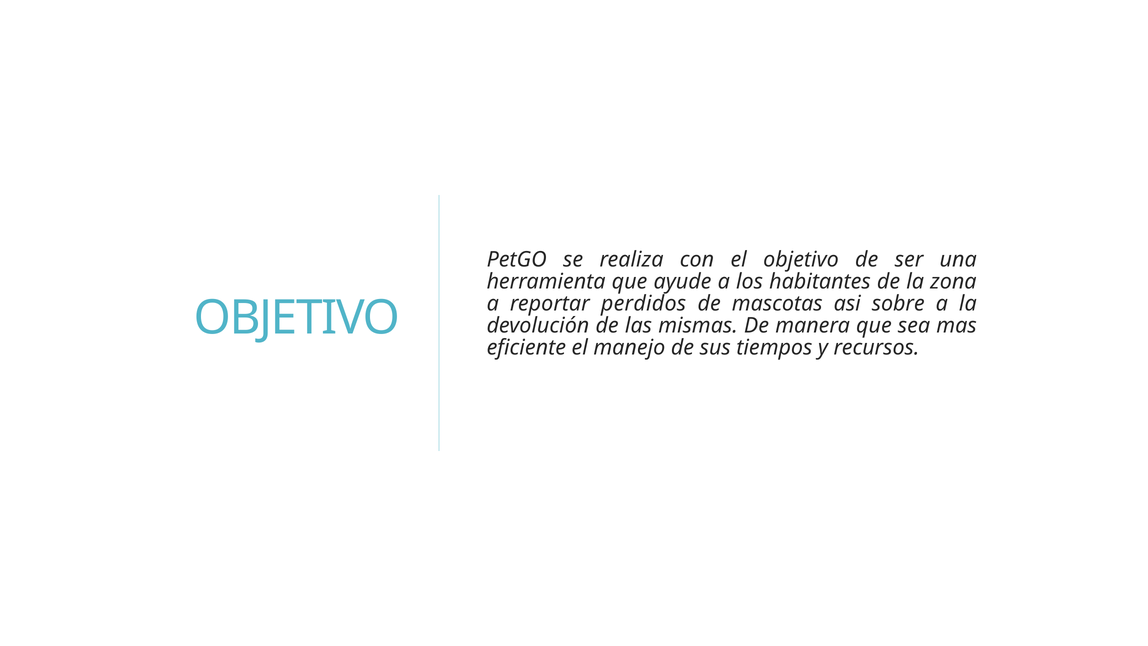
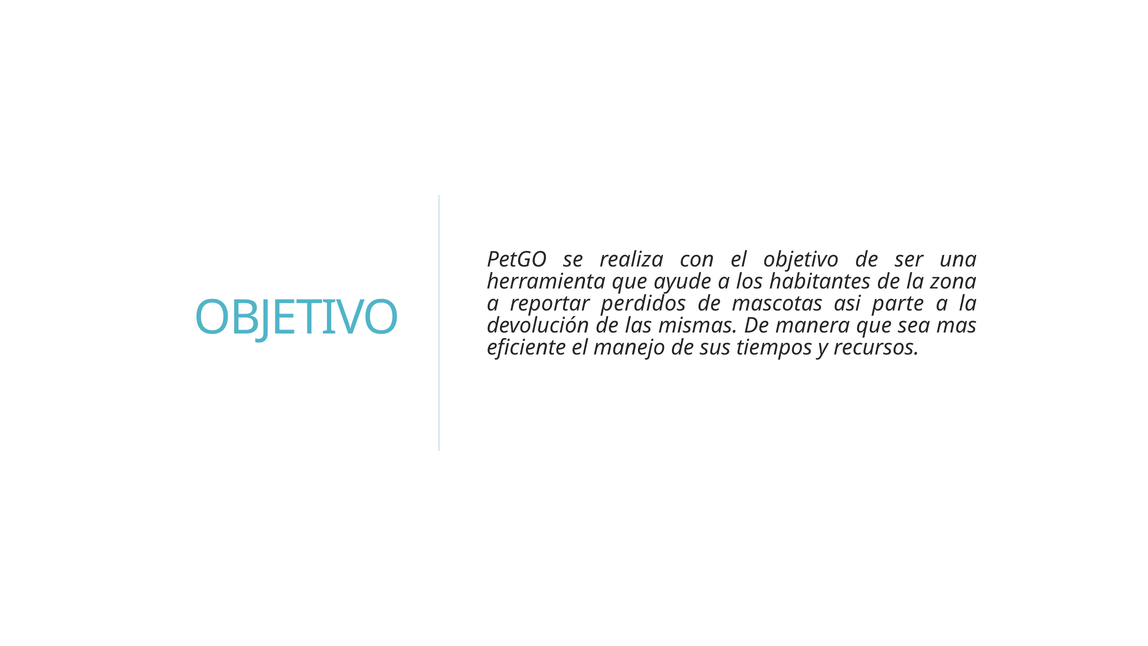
sobre: sobre -> parte (898, 304)
